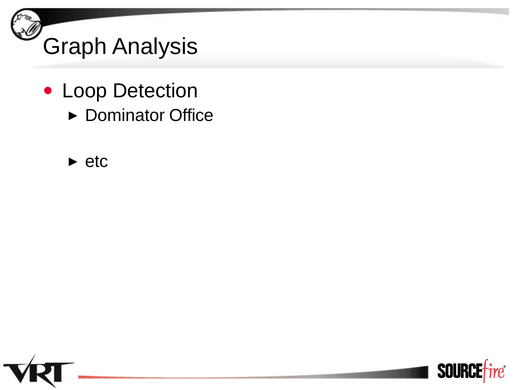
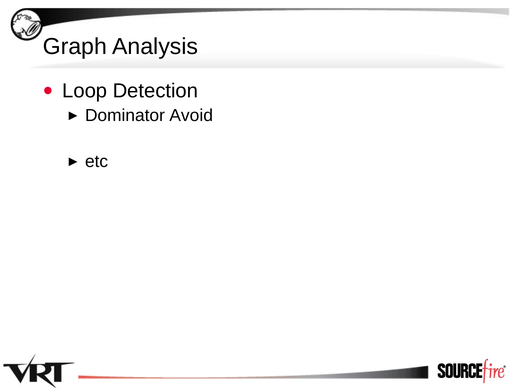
Office: Office -> Avoid (191, 115)
